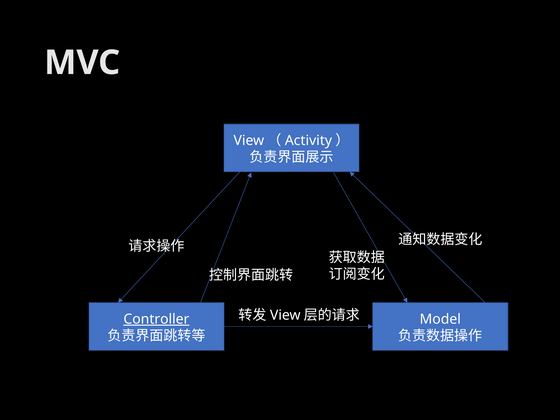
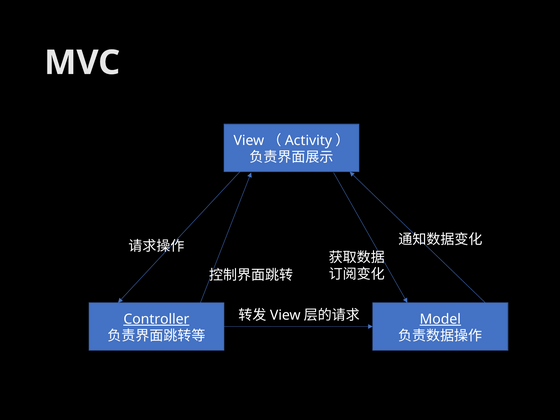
Model underline: none -> present (440, 319)
